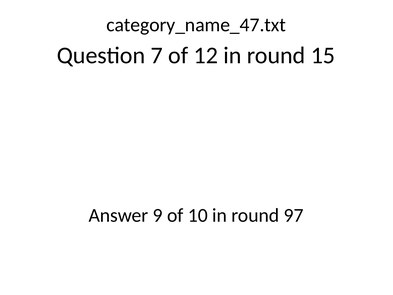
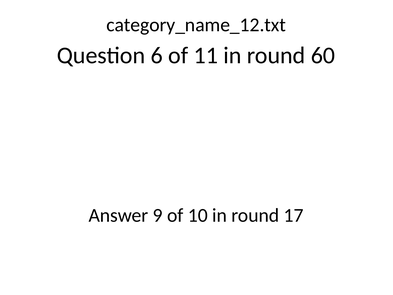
category_name_47.txt: category_name_47.txt -> category_name_12.txt (196, 25)
7: 7 -> 6 (157, 56)
12: 12 -> 11 (206, 56)
15: 15 -> 60 (323, 56)
97: 97 -> 17 (294, 215)
